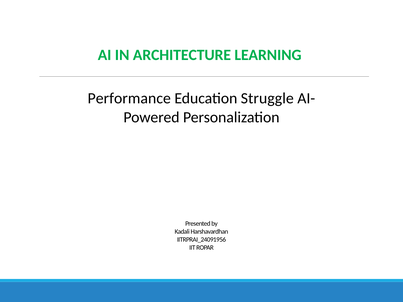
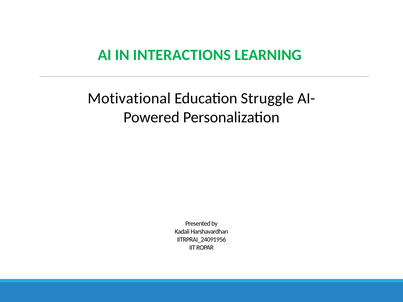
ARCHITECTURE: ARCHITECTURE -> INTERACTIONS (182, 55)
Performance: Performance -> Motivational (129, 99)
